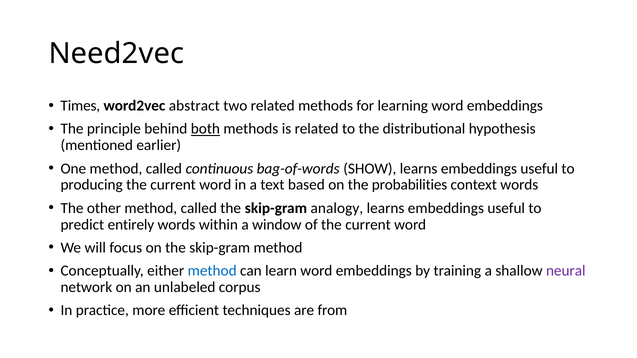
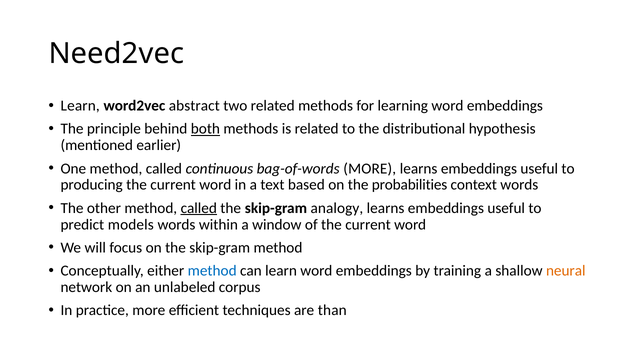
Times: Times -> Learn (80, 106)
bag-of-words SHOW: SHOW -> MORE (370, 169)
called underline: none -> present (199, 208)
entirely: entirely -> models (131, 225)
neural colour: purple -> orange (566, 271)
from: from -> than (332, 311)
